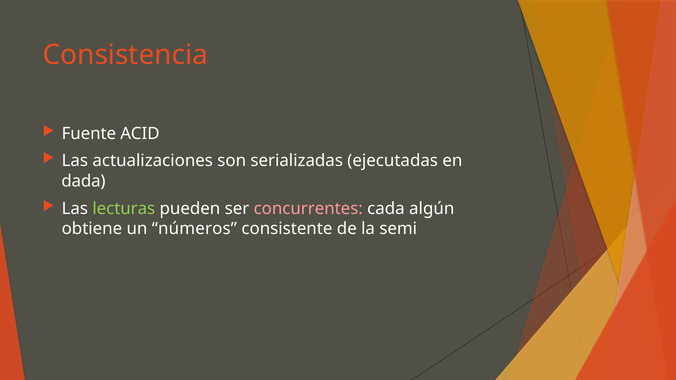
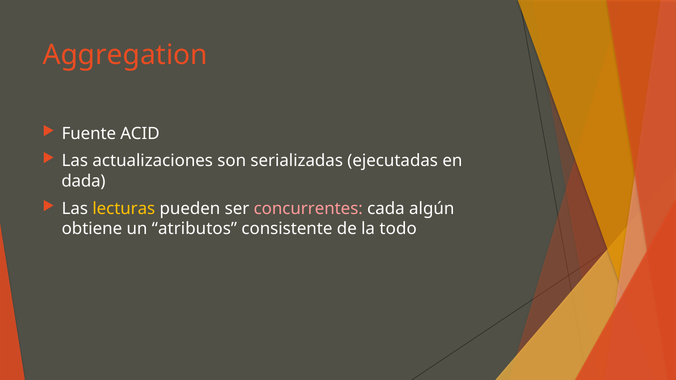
Consistencia: Consistencia -> Aggregation (125, 55)
lecturas colour: light green -> yellow (124, 209)
números: números -> atributos (194, 229)
semi: semi -> todo (398, 229)
